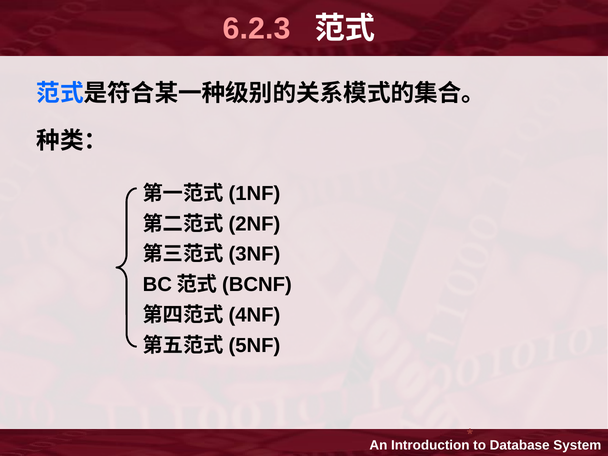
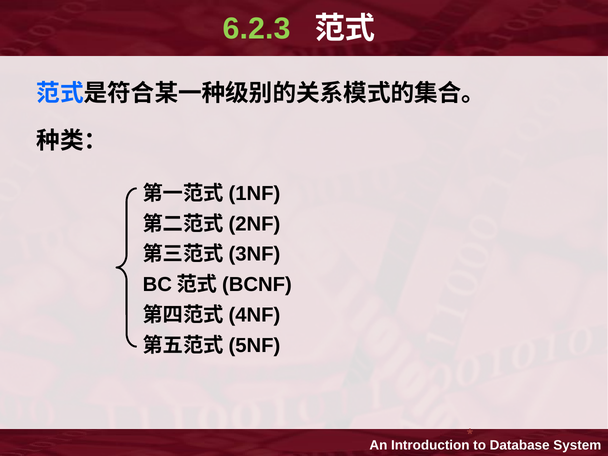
6.2.3 colour: pink -> light green (257, 29)
